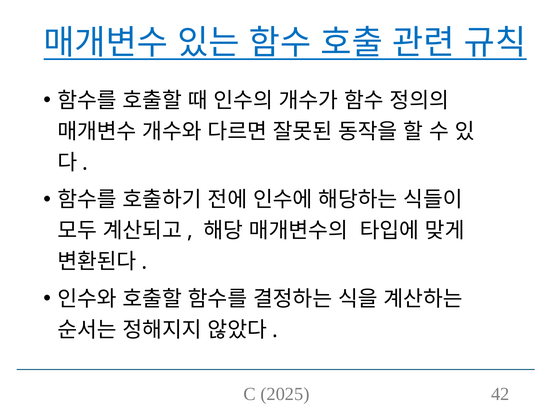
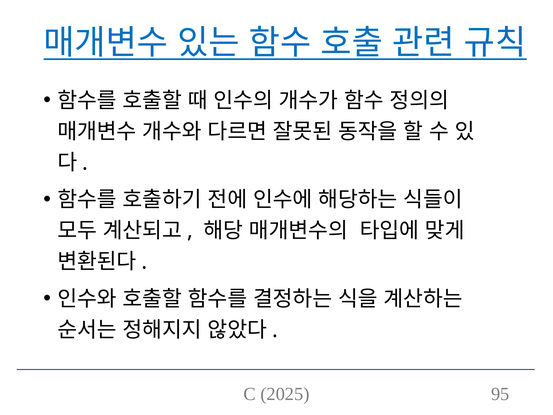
42: 42 -> 95 (500, 394)
